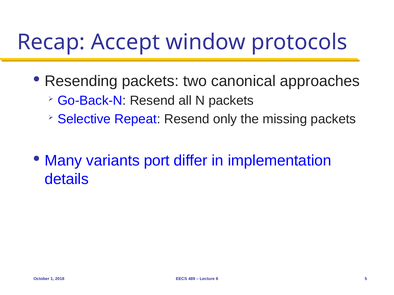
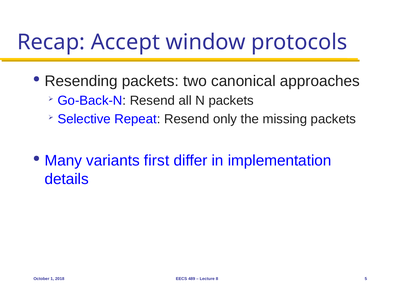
port: port -> first (157, 161)
